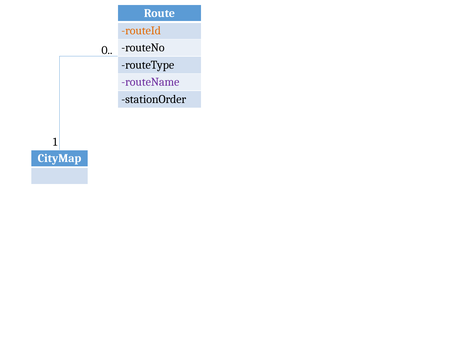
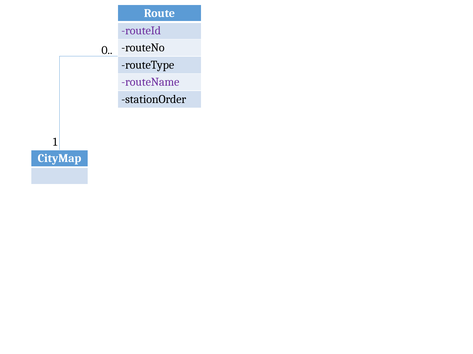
routeId colour: orange -> purple (141, 31)
